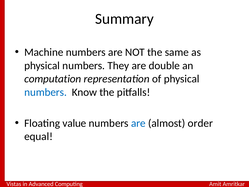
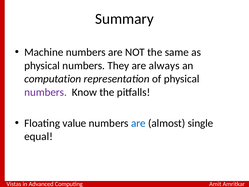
double: double -> always (164, 65)
numbers colour: blue -> purple (46, 92)
order: order -> single (200, 123)
